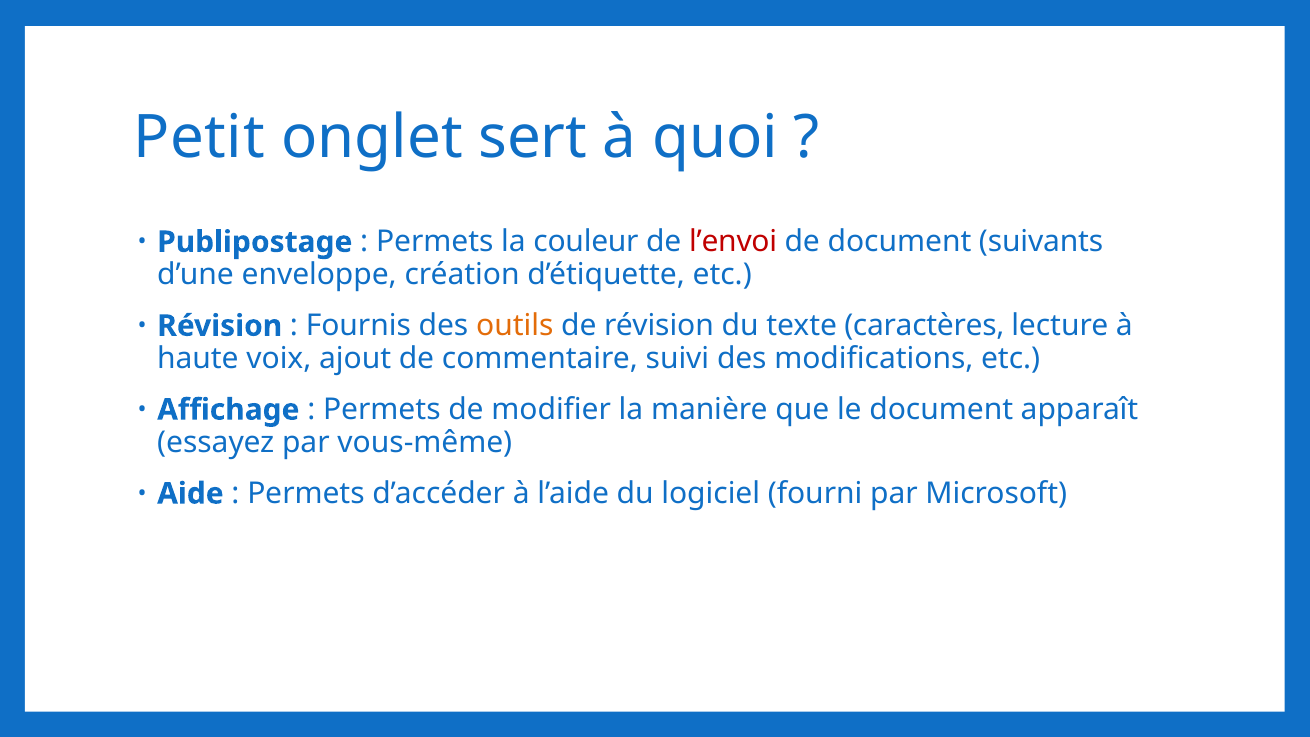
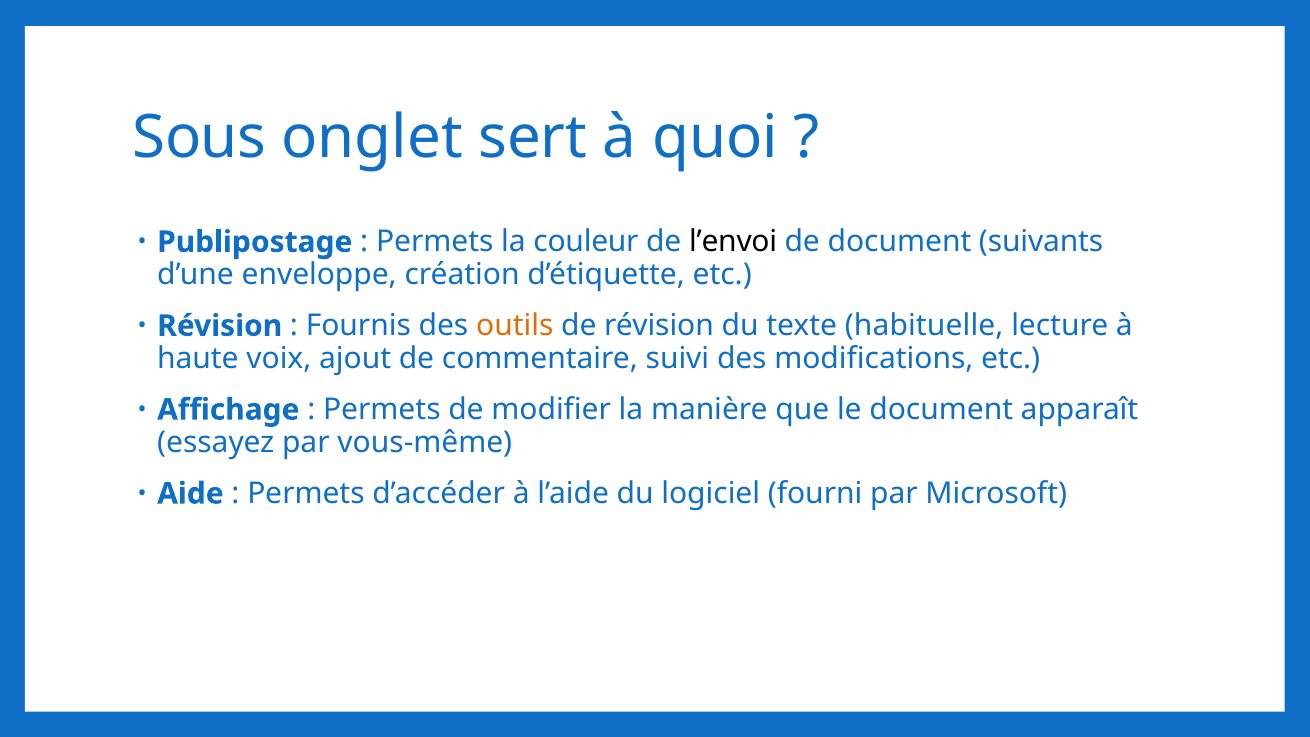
Petit: Petit -> Sous (200, 138)
l’envoi colour: red -> black (733, 242)
caractères: caractères -> habituelle (924, 326)
